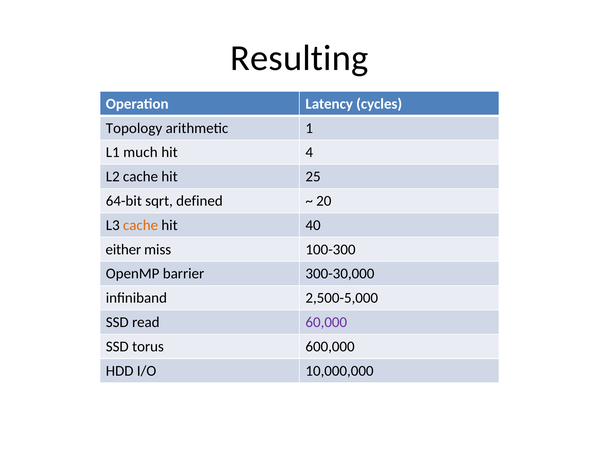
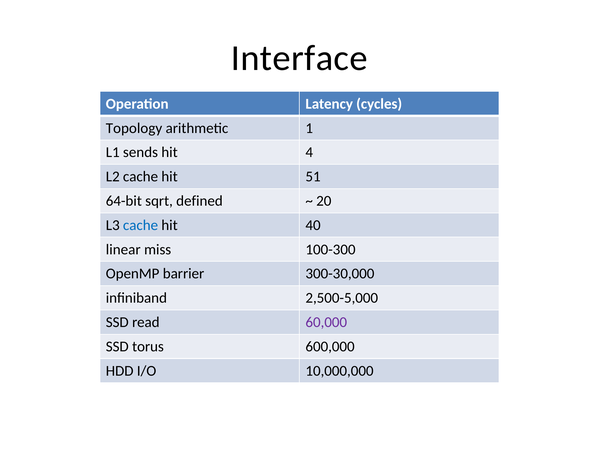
Resulting: Resulting -> Interface (299, 58)
much: much -> sends (140, 152)
25: 25 -> 51 (313, 177)
cache colour: orange -> blue (141, 225)
either: either -> linear (123, 250)
